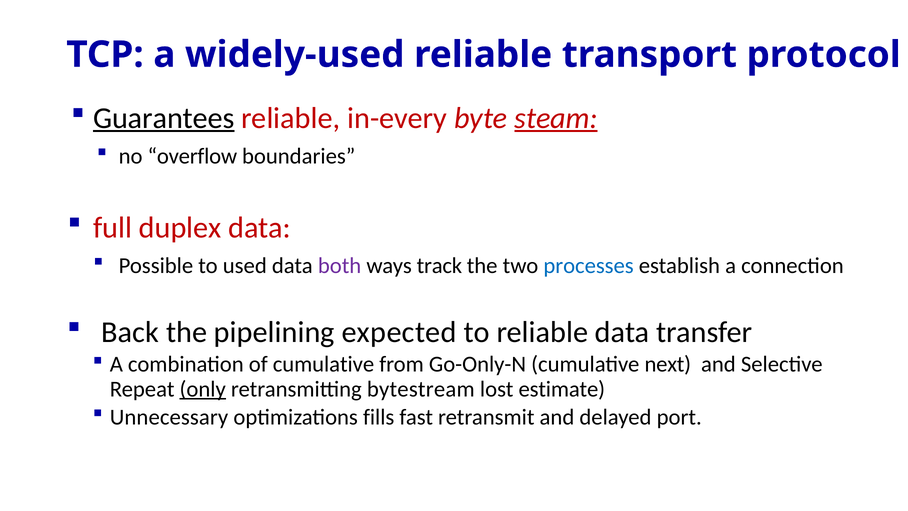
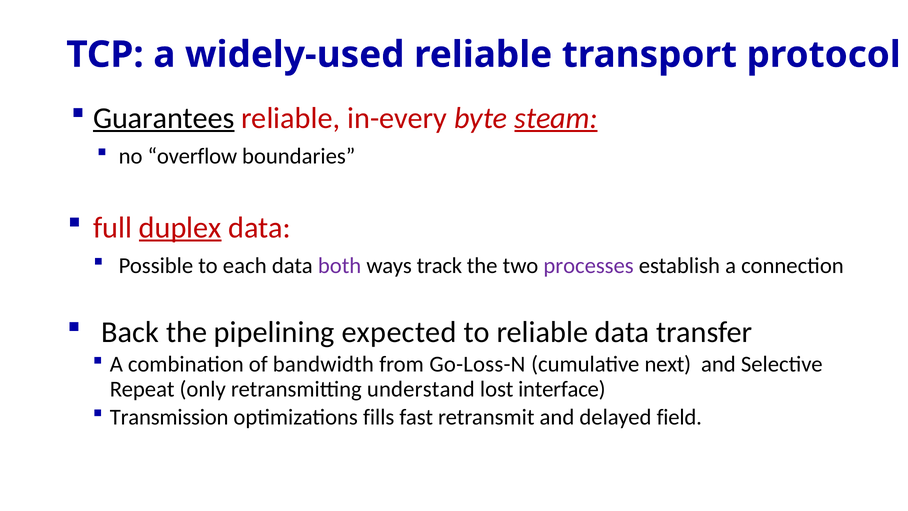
duplex underline: none -> present (180, 227)
used: used -> each (245, 266)
processes colour: blue -> purple (589, 266)
of cumulative: cumulative -> bandwidth (323, 364)
Go-Only-N: Go-Only-N -> Go-Loss-N (477, 364)
only underline: present -> none (203, 389)
bytestream: bytestream -> understand (421, 389)
estimate: estimate -> interface (562, 389)
Unnecessary: Unnecessary -> Transmission (169, 417)
port: port -> field (679, 417)
